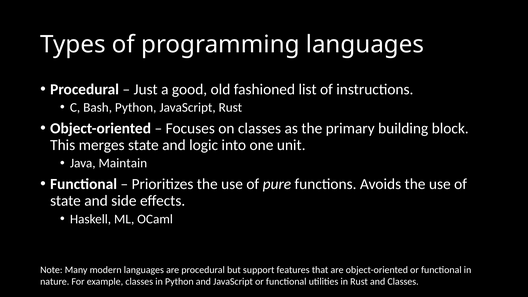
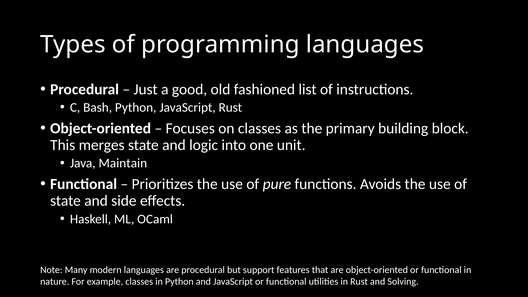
and Classes: Classes -> Solving (403, 282)
